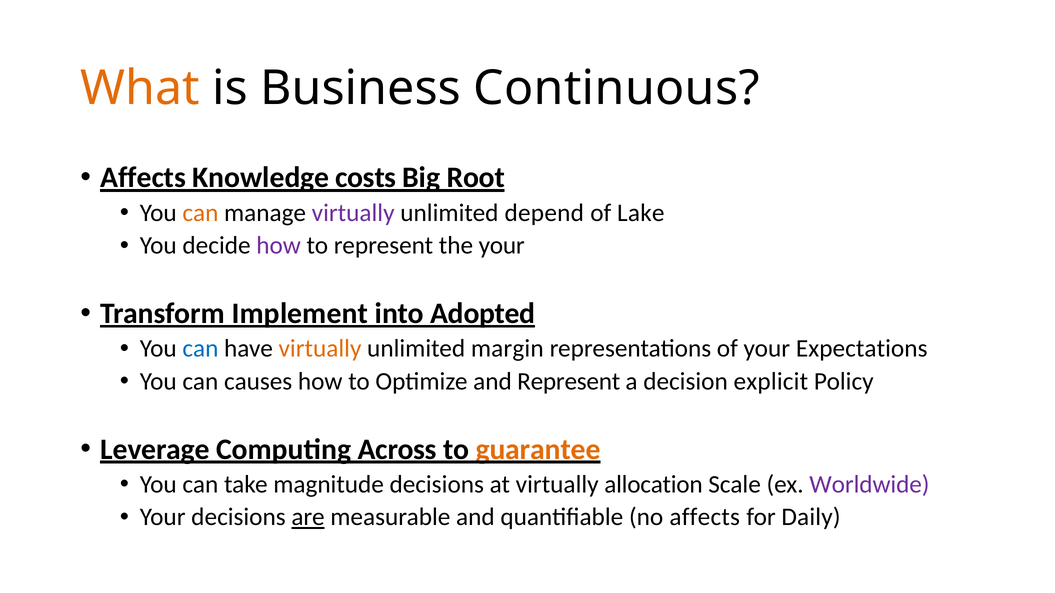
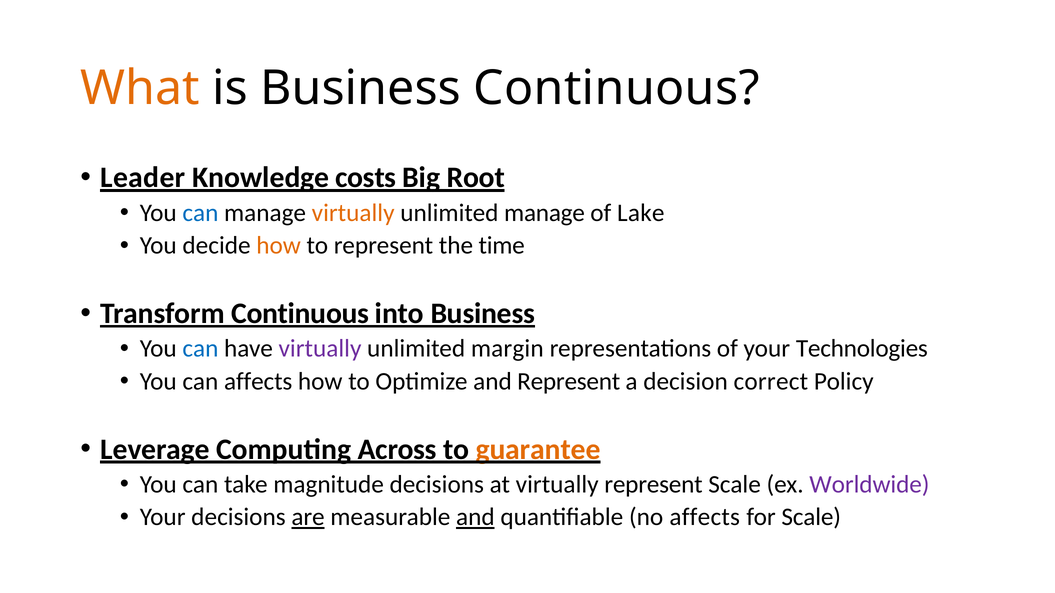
Affects: Affects -> Leader (143, 178)
can colour: orange -> blue (200, 213)
virtually colour: purple -> orange (353, 213)
unlimited depend: depend -> manage (545, 213)
how colour: purple -> orange (279, 246)
the your: your -> time (502, 246)
Transform Implement: Implement -> Continuous (300, 314)
into Adopted: Adopted -> Business (483, 314)
virtually colour: orange -> purple (320, 349)
Expectations: Expectations -> Technologies (862, 349)
can causes: causes -> affects (258, 382)
explicit: explicit -> correct (771, 382)
virtually allocation: allocation -> represent (653, 485)
and underline: none -> present (475, 518)
for Daily: Daily -> Scale (811, 518)
